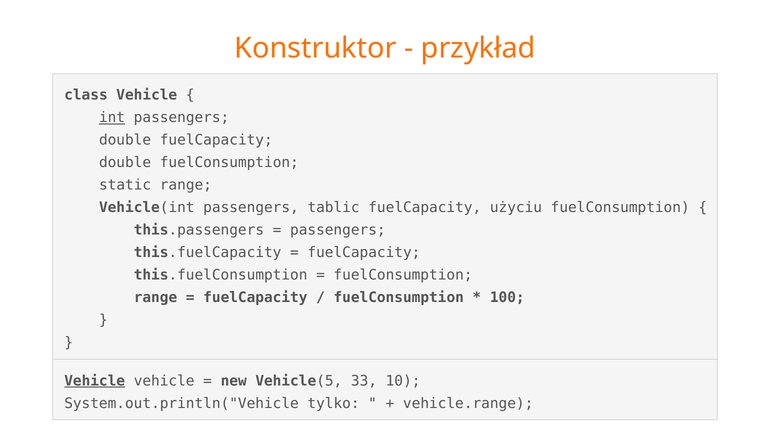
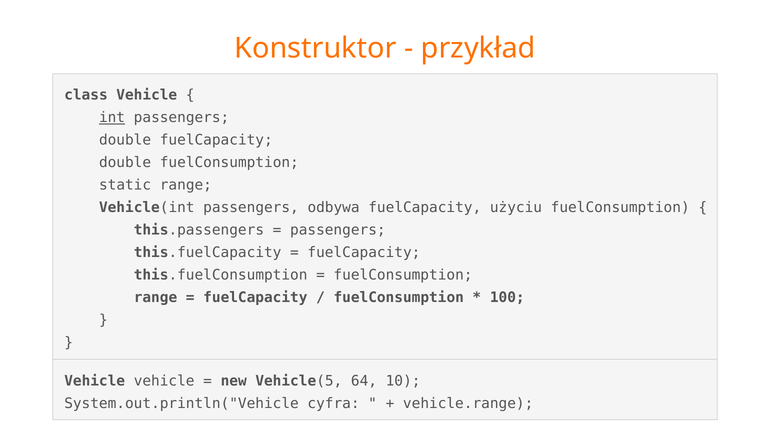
tablic: tablic -> odbywa (334, 208)
Vehicle underline: present -> none (95, 381)
33: 33 -> 64 (364, 381)
tylko: tylko -> cyfra (334, 403)
